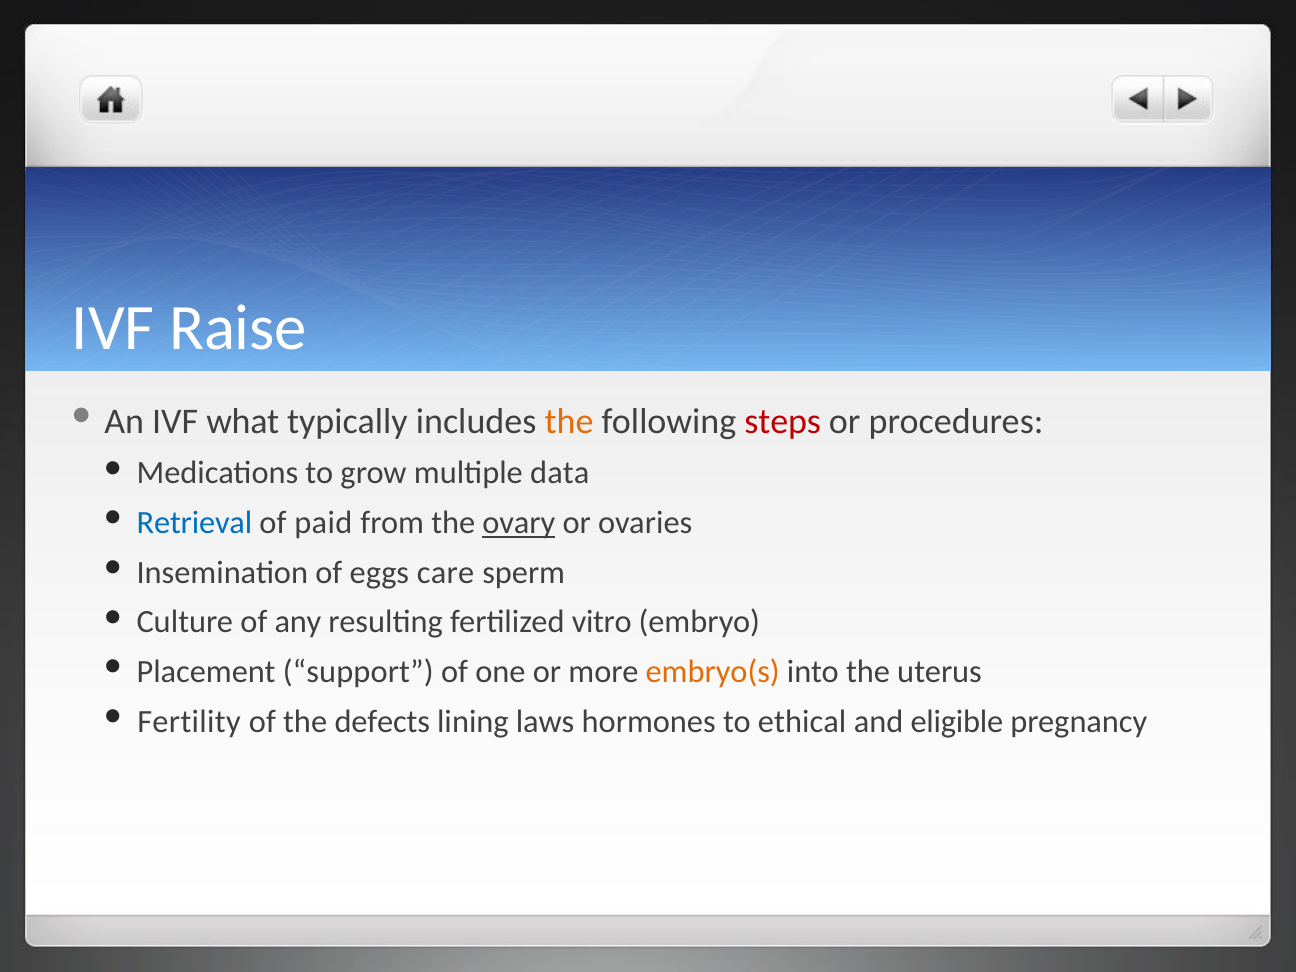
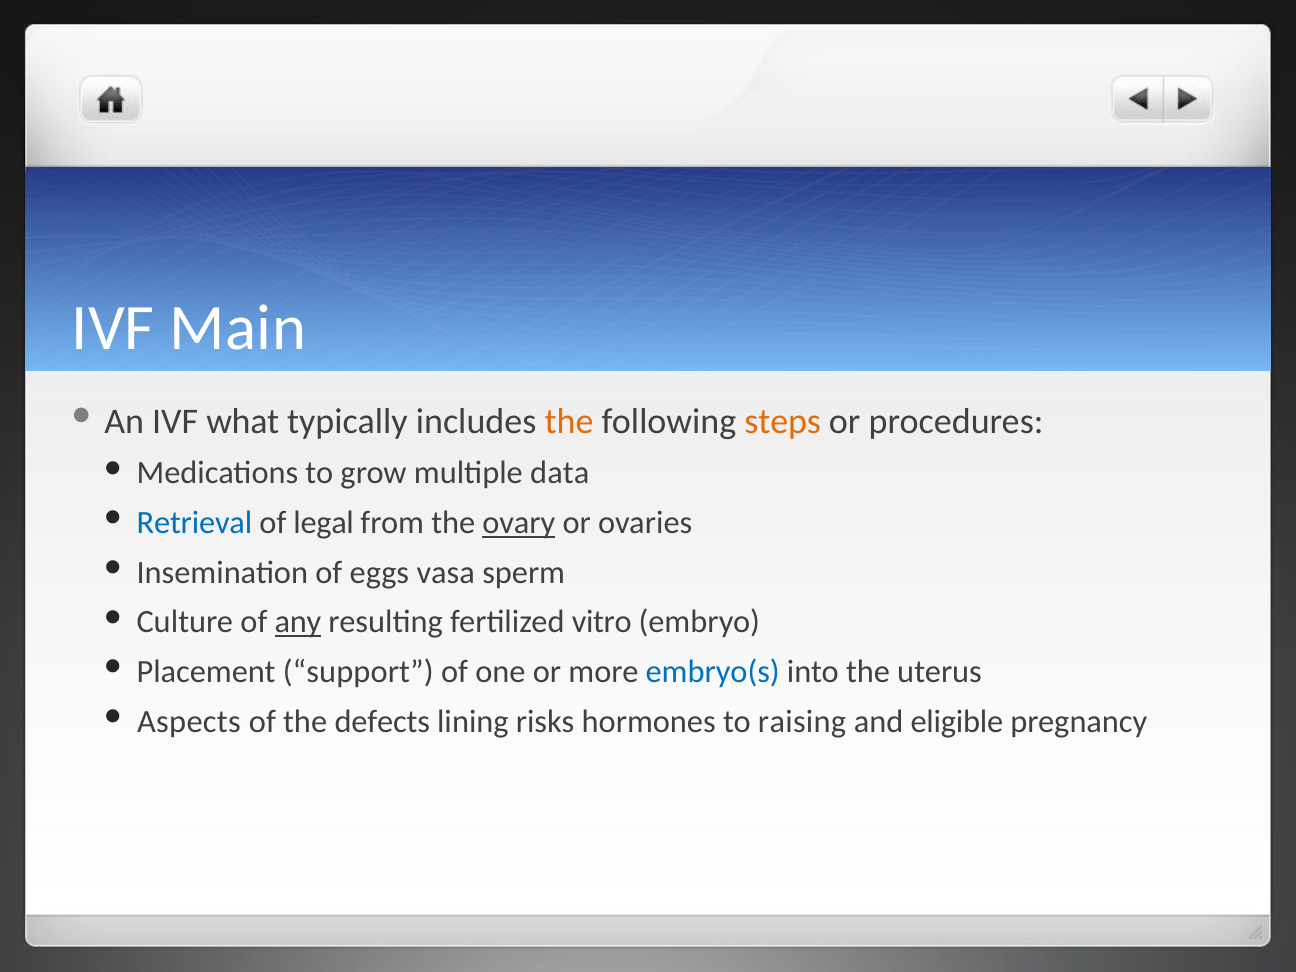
Raise: Raise -> Main (238, 328)
steps colour: red -> orange (783, 421)
paid: paid -> legal (324, 523)
care: care -> vasa (446, 572)
any underline: none -> present (298, 622)
embryo(s colour: orange -> blue (713, 672)
Fertility: Fertility -> Aspects (189, 721)
laws: laws -> risks (545, 721)
ethical: ethical -> raising (802, 721)
